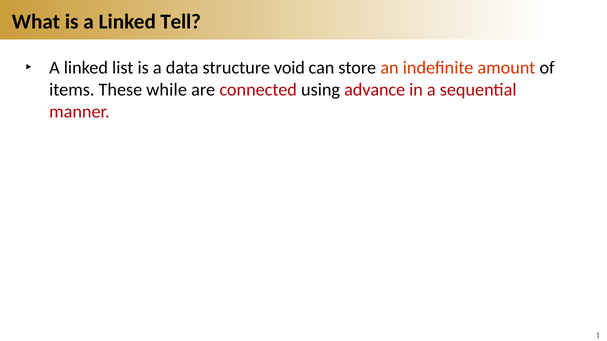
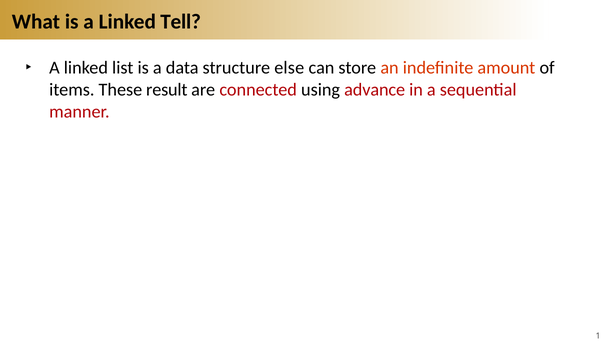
void: void -> else (289, 68)
while: while -> result (167, 90)
